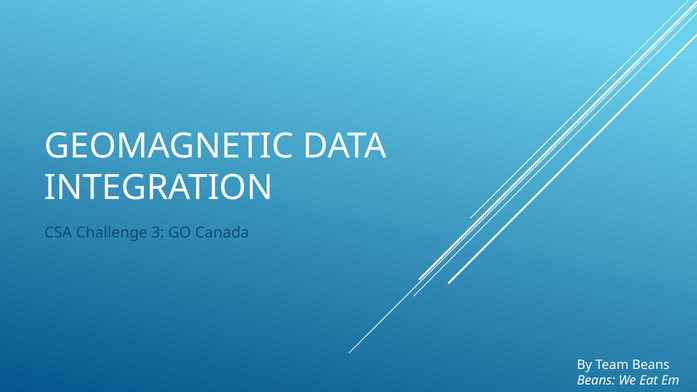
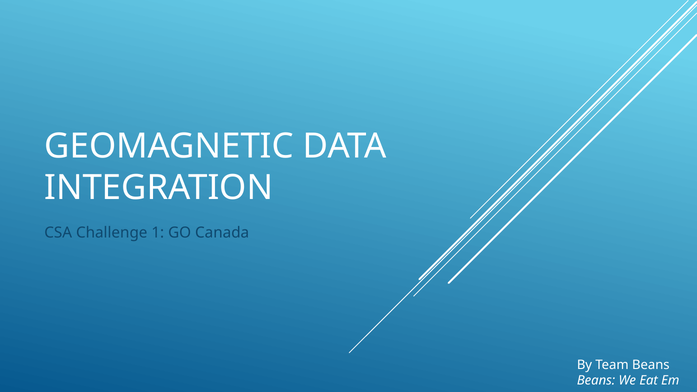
3: 3 -> 1 (158, 233)
